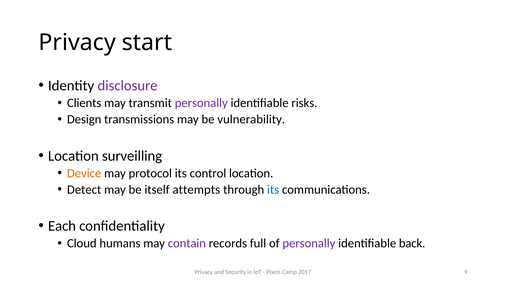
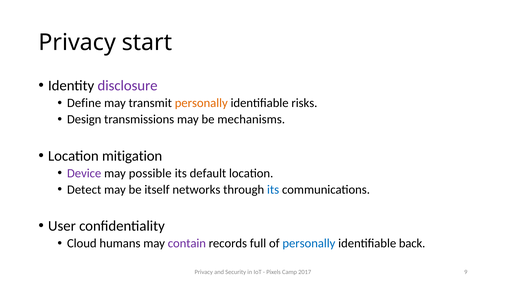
Clients: Clients -> Define (84, 103)
personally colour: purple -> orange (201, 103)
vulnerability: vulnerability -> mechanisms (251, 119)
surveilling: surveilling -> mitigation (132, 156)
Device colour: orange -> purple (84, 173)
protocol: protocol -> possible (150, 173)
control: control -> default (208, 173)
attempts: attempts -> networks (196, 189)
Each: Each -> User (62, 226)
personally colour: purple -> blue (309, 243)
